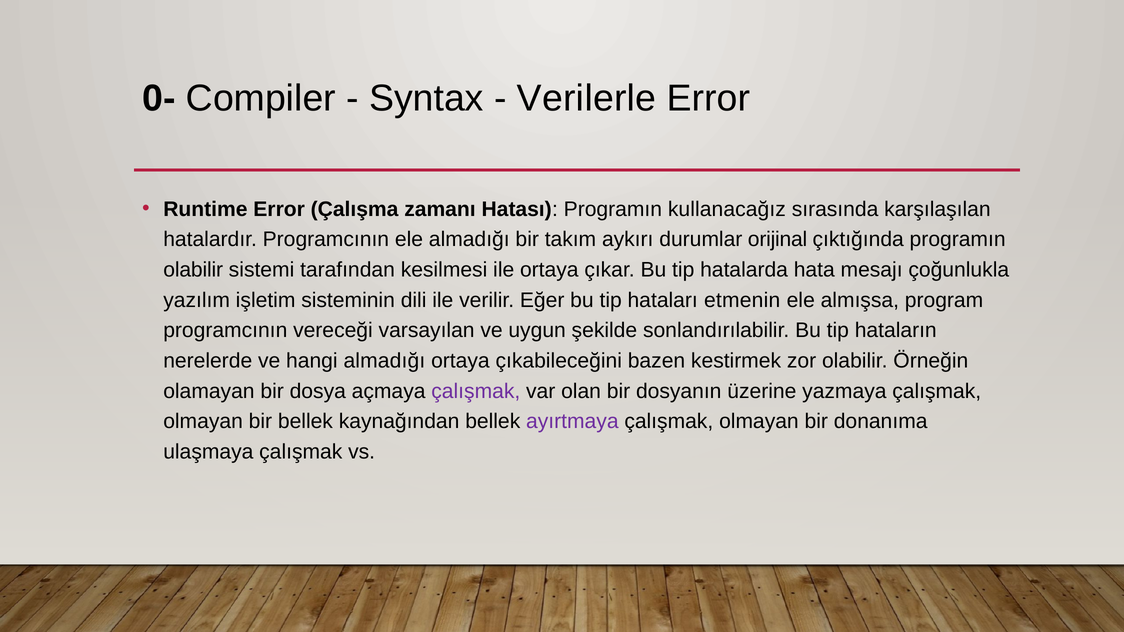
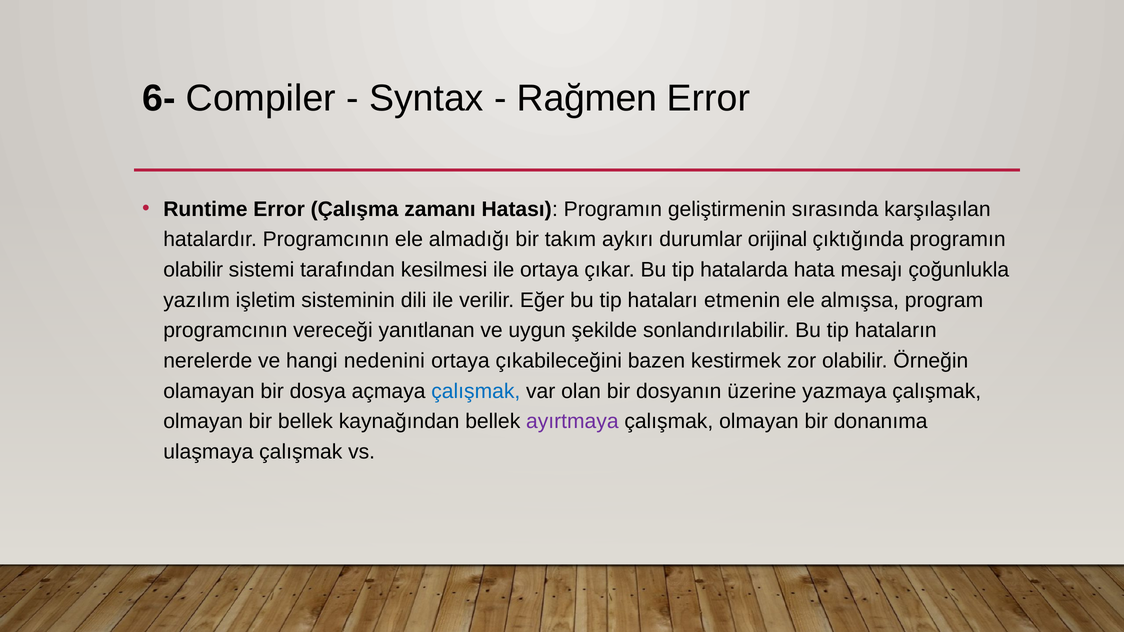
0-: 0- -> 6- (159, 98)
Verilerle: Verilerle -> Rağmen (587, 98)
kullanacağız: kullanacağız -> geliştirmenin (727, 209)
varsayılan: varsayılan -> yanıtlanan (427, 331)
hangi almadığı: almadığı -> nedenini (384, 361)
çalışmak colour: purple -> blue (476, 391)
